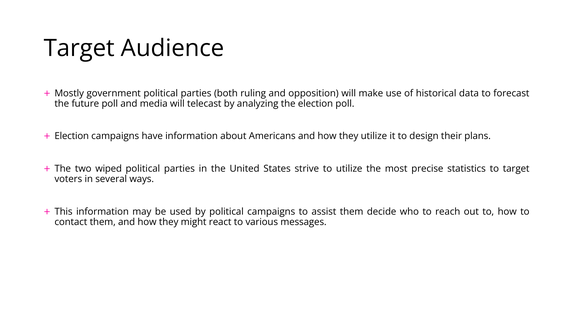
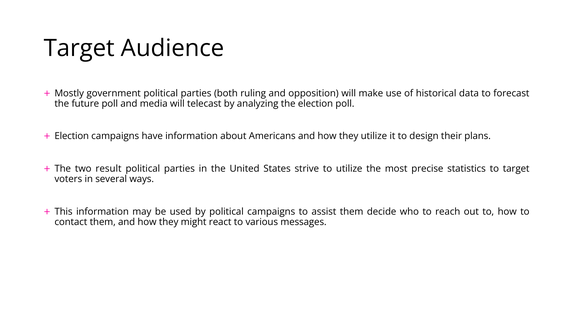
wiped: wiped -> result (109, 169)
